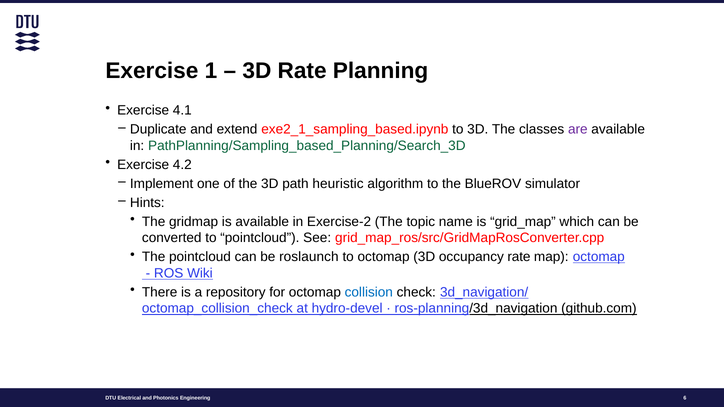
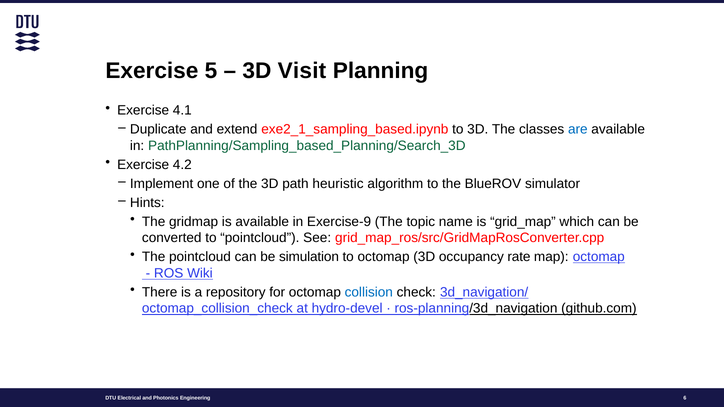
1: 1 -> 5 (211, 71)
3D Rate: Rate -> Visit (302, 71)
are colour: purple -> blue (578, 129)
Exercise-2: Exercise-2 -> Exercise-9 (339, 222)
roslaunch: roslaunch -> simulation (309, 257)
